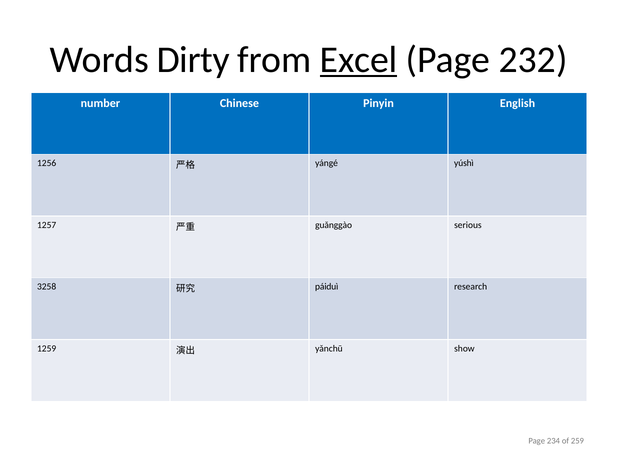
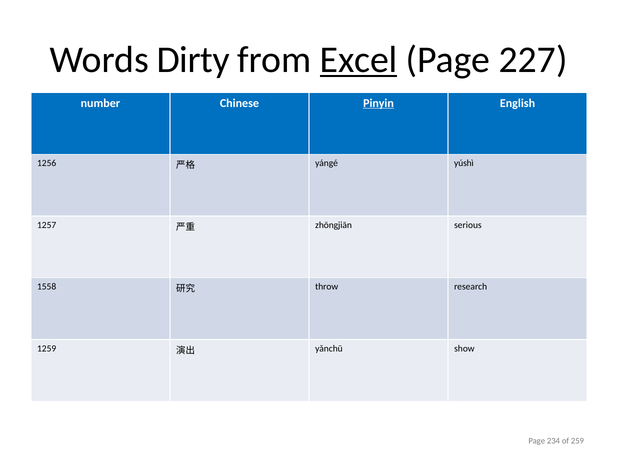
232: 232 -> 227 (533, 60)
Pinyin underline: none -> present (379, 103)
guǎnggào: guǎnggào -> zhōngjiān (334, 225)
3258: 3258 -> 1558 (47, 287)
páiduì: páiduì -> throw (327, 287)
